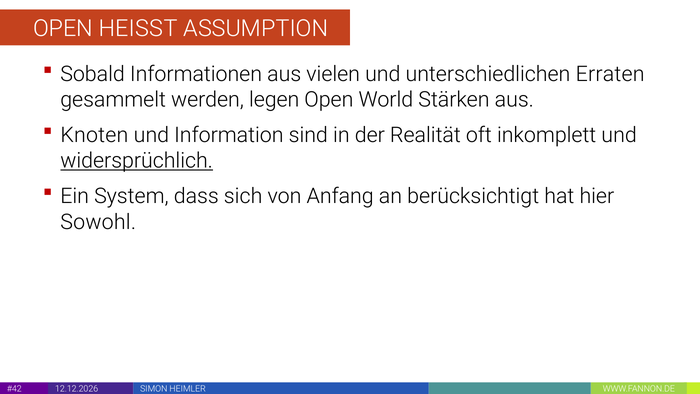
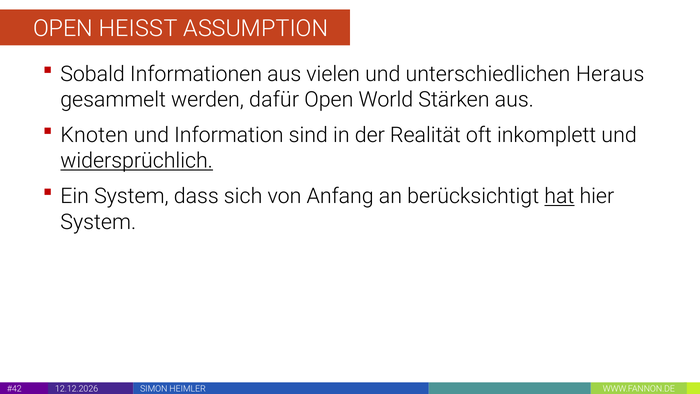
Erraten: Erraten -> Heraus (610, 74)
legen: legen -> dafür (274, 100)
hat underline: none -> present (559, 196)
Sowohl: Sowohl -> System (98, 222)
